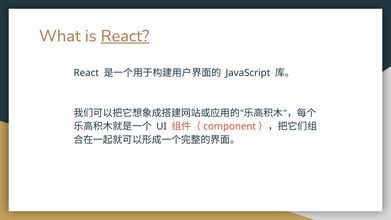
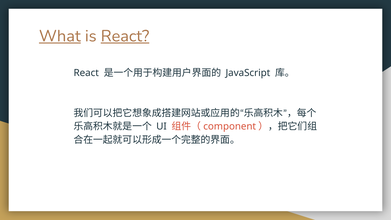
What underline: none -> present (60, 36)
